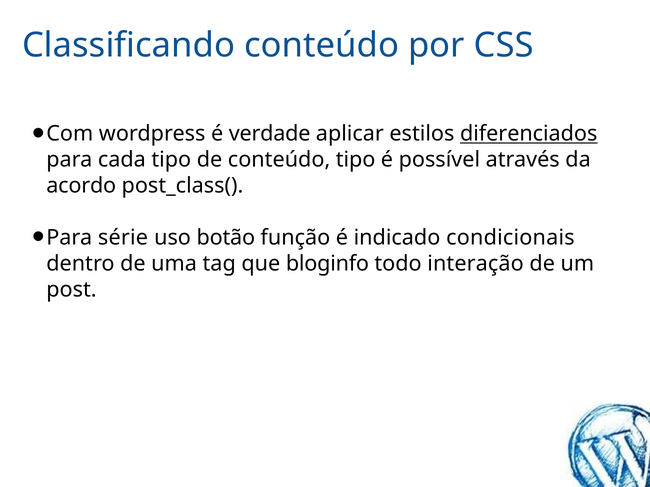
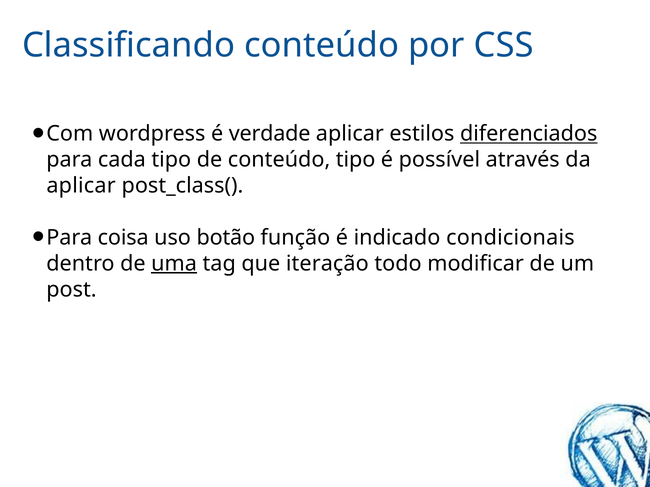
acordo: acordo -> aplicar (81, 186)
série: série -> coisa (123, 238)
uma underline: none -> present (174, 264)
bloginfo: bloginfo -> iteração (327, 264)
interação: interação -> modificar (476, 264)
